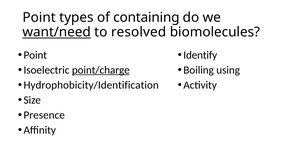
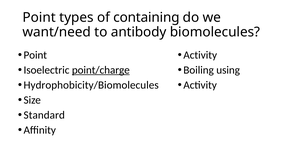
want/need underline: present -> none (57, 32)
resolved: resolved -> antibody (139, 32)
Identify: Identify -> Activity (200, 55)
Hydrophobicity/Identification: Hydrophobicity/Identification -> Hydrophobicity/Biomolecules (91, 85)
Presence: Presence -> Standard (44, 115)
